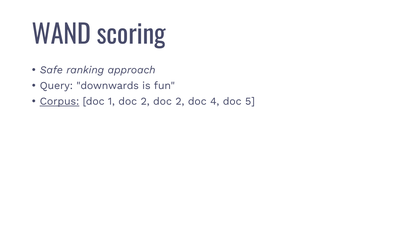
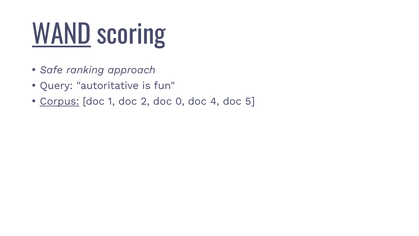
WAND underline: none -> present (61, 35)
downwards: downwards -> autoritative (108, 86)
2 doc 2: 2 -> 0 (180, 101)
